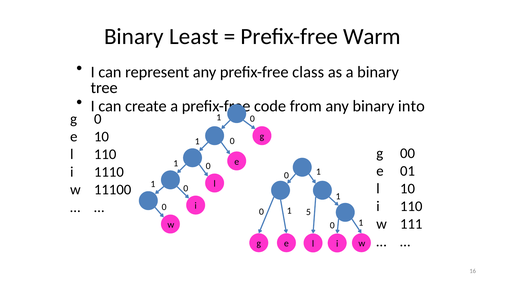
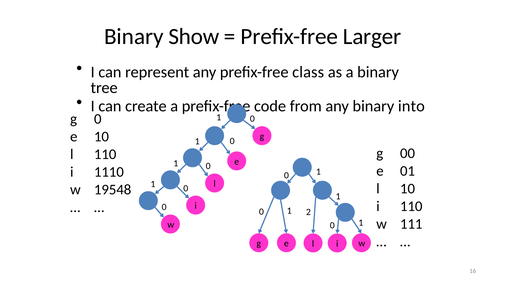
Least: Least -> Show (194, 37)
Warm: Warm -> Larger (372, 37)
11100: 11100 -> 19548 (113, 190)
5: 5 -> 2 (308, 212)
